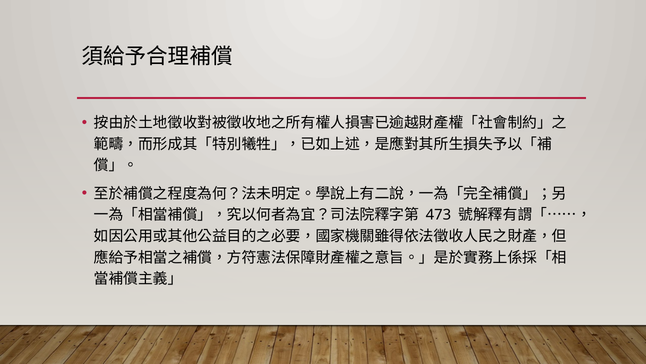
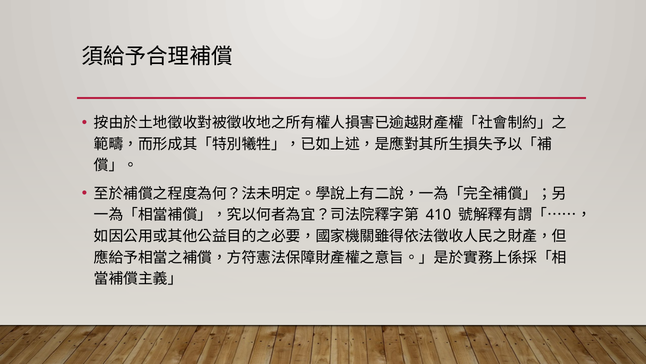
473: 473 -> 410 (438, 215)
